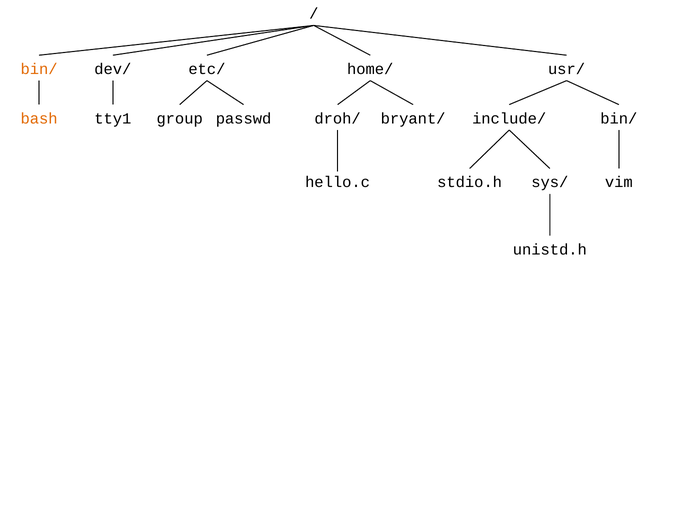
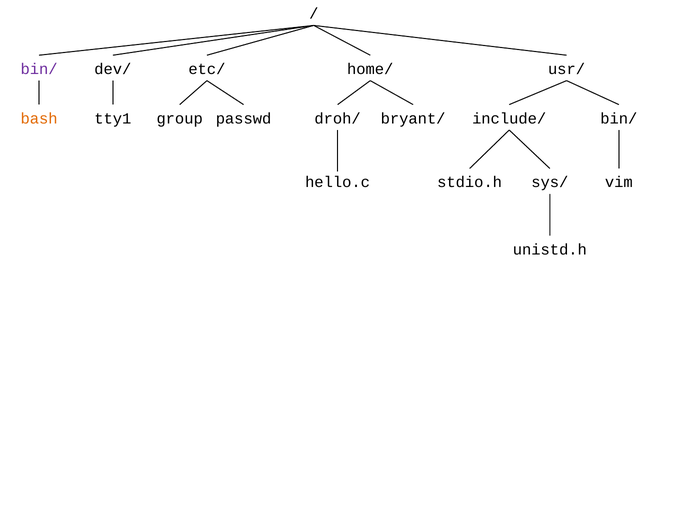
bin/ colour: orange -> purple (39, 69)
